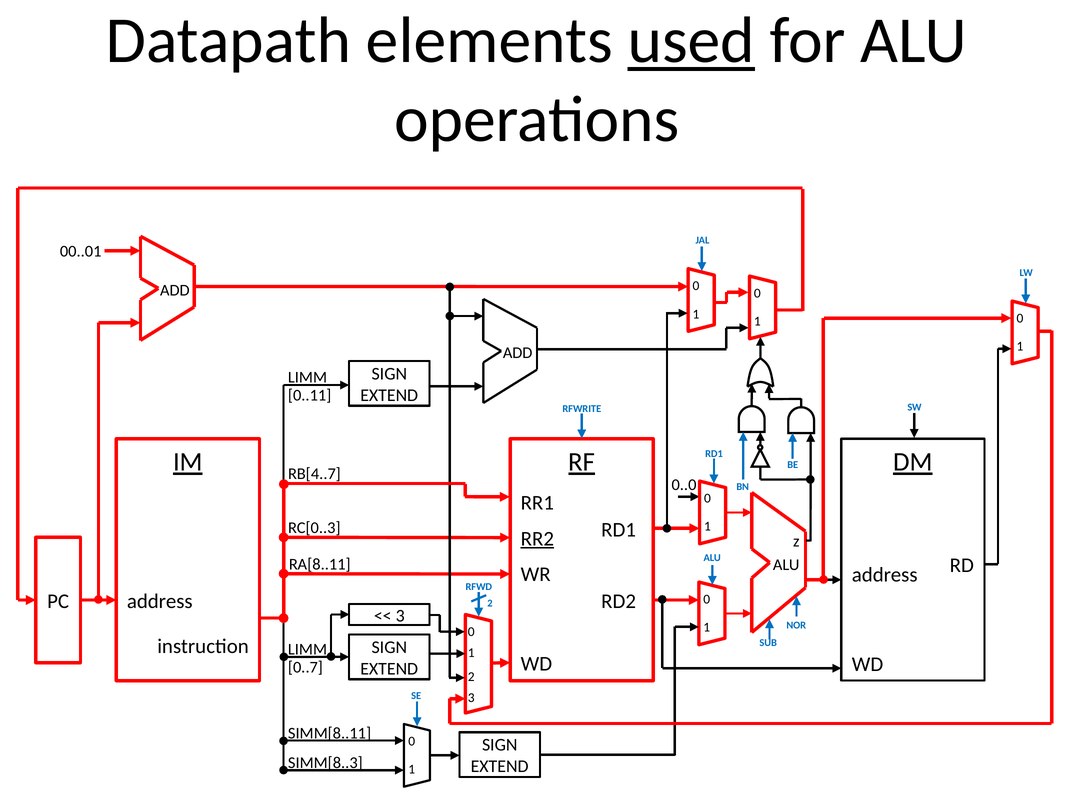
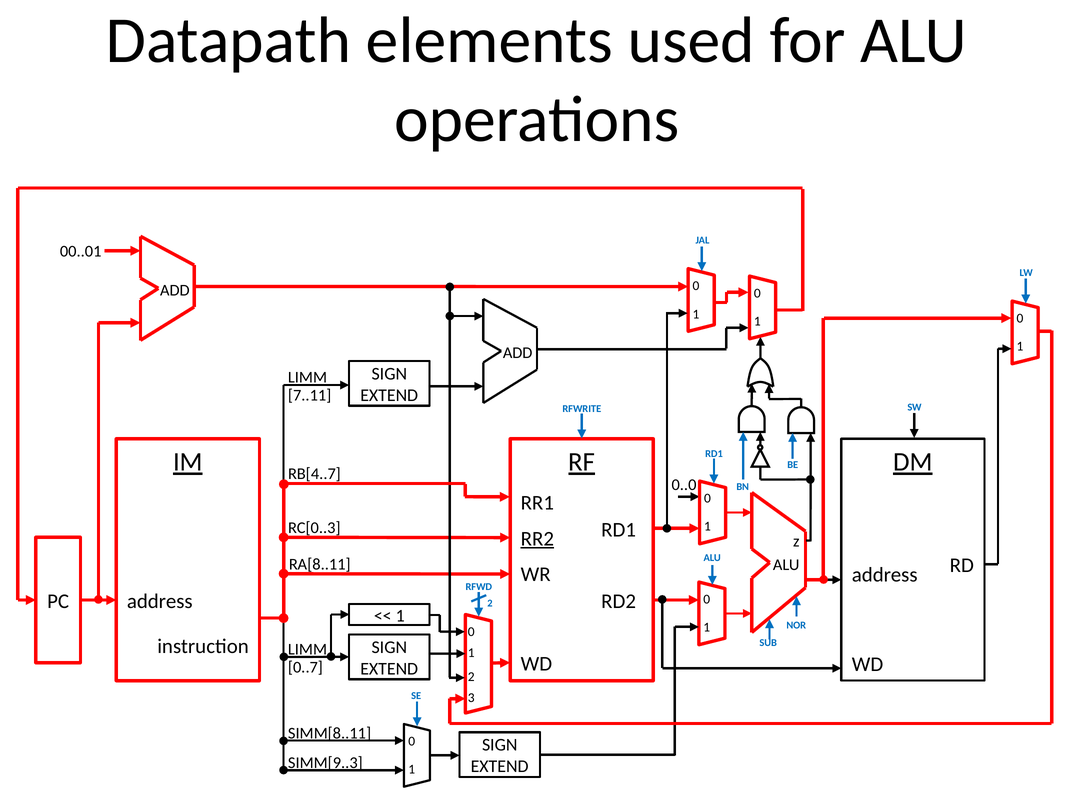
used underline: present -> none (691, 41)
0..11: 0..11 -> 7..11 (310, 395)
3: 3 -> 1 (400, 615)
SIMM[8..3: SIMM[8..3 -> SIMM[9..3 (325, 762)
